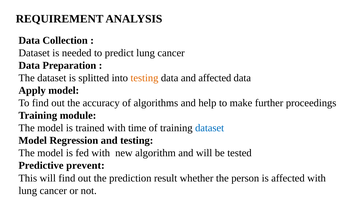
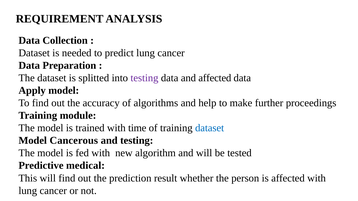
testing colour: orange -> purple (144, 78)
Regression: Regression -> Cancerous (74, 141)
prevent: prevent -> medical (85, 166)
